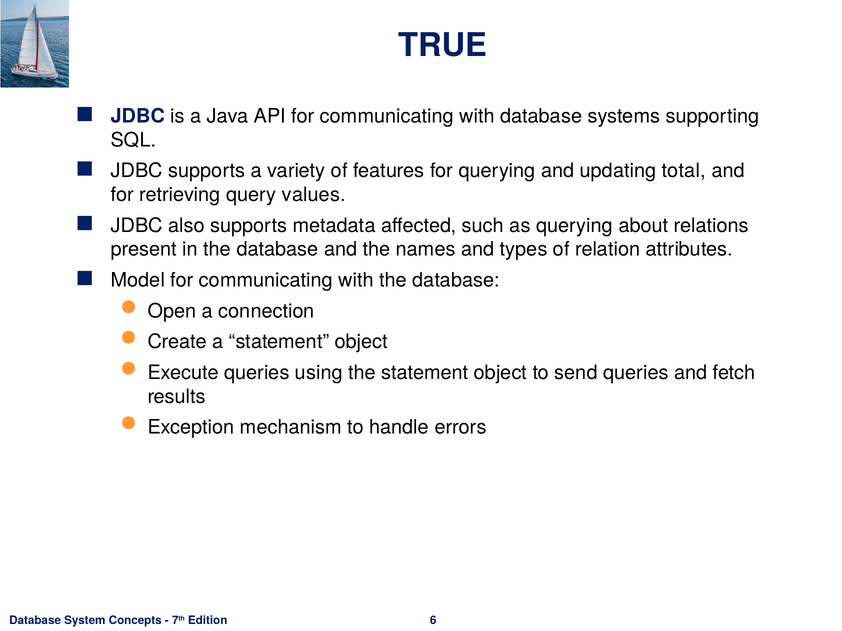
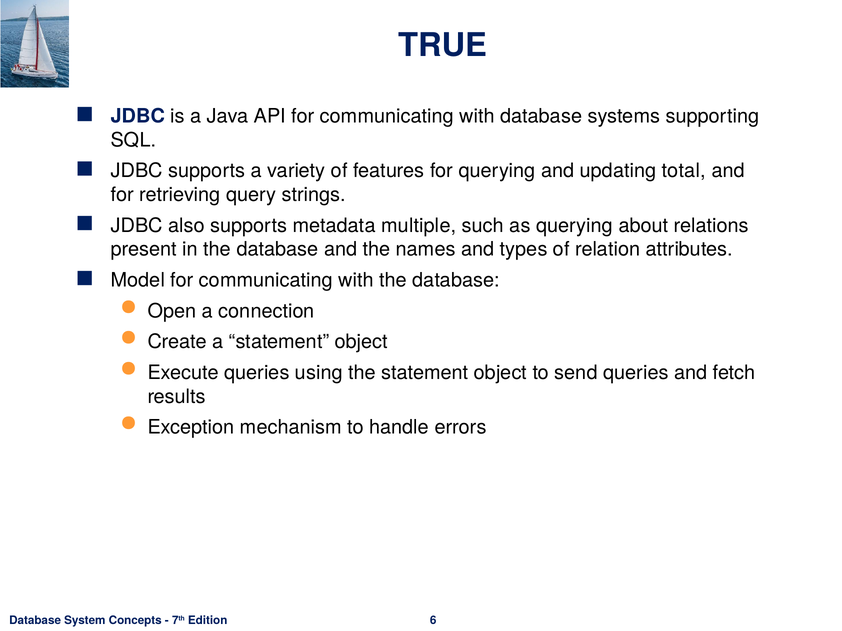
values: values -> strings (314, 195)
affected: affected -> multiple (419, 226)
